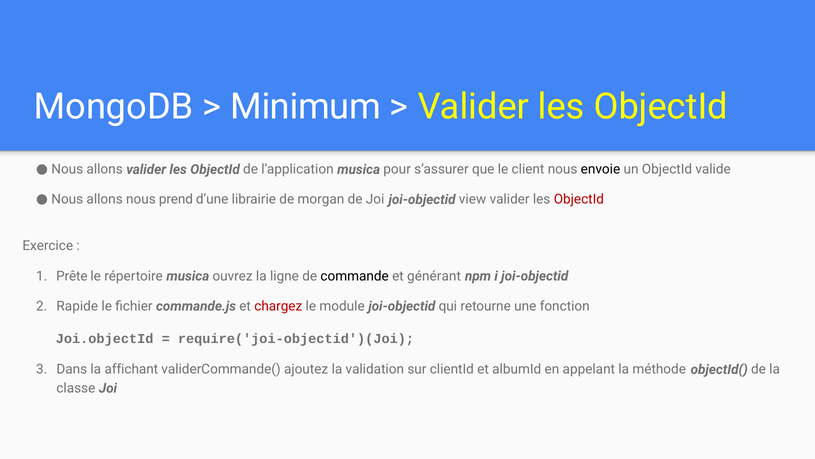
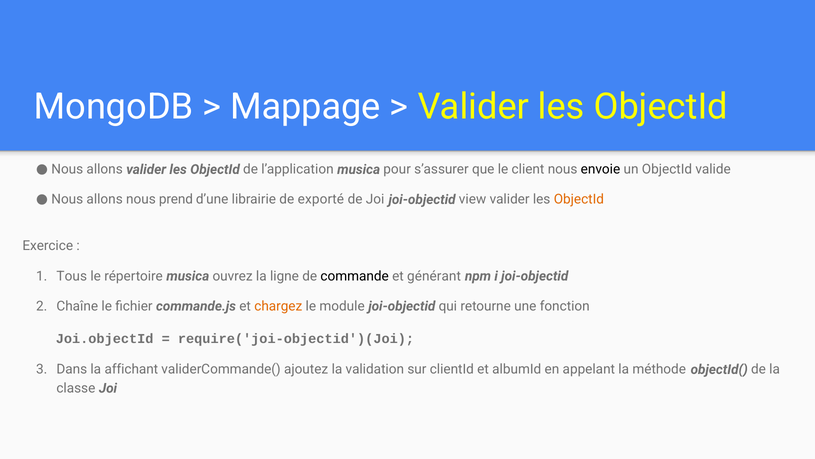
Minimum: Minimum -> Mappage (305, 107)
morgan: morgan -> exporté (321, 199)
ObjectId colour: red -> orange (579, 199)
Prête: Prête -> Tous (72, 276)
Rapide: Rapide -> Chaîne (77, 306)
chargez colour: red -> orange (278, 306)
